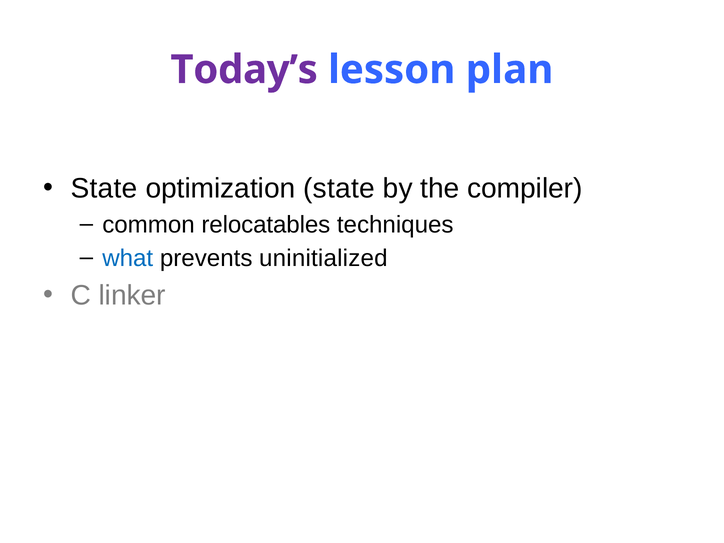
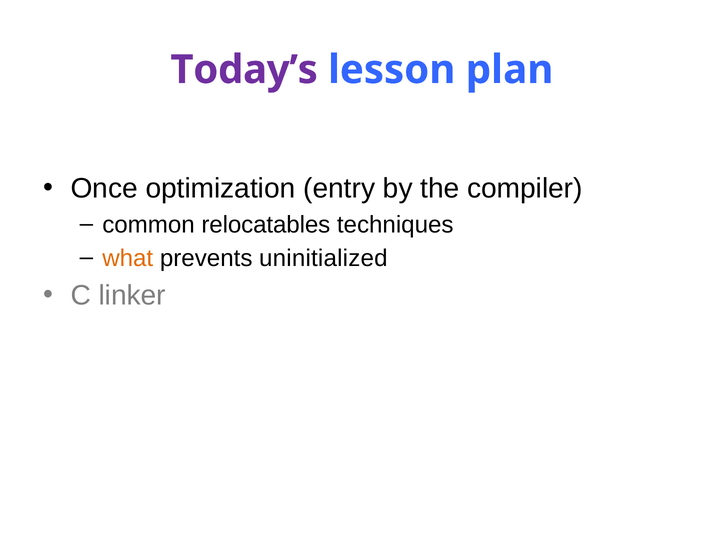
State: State -> Once (104, 189)
optimization state: state -> entry (339, 189)
what colour: blue -> orange (128, 258)
